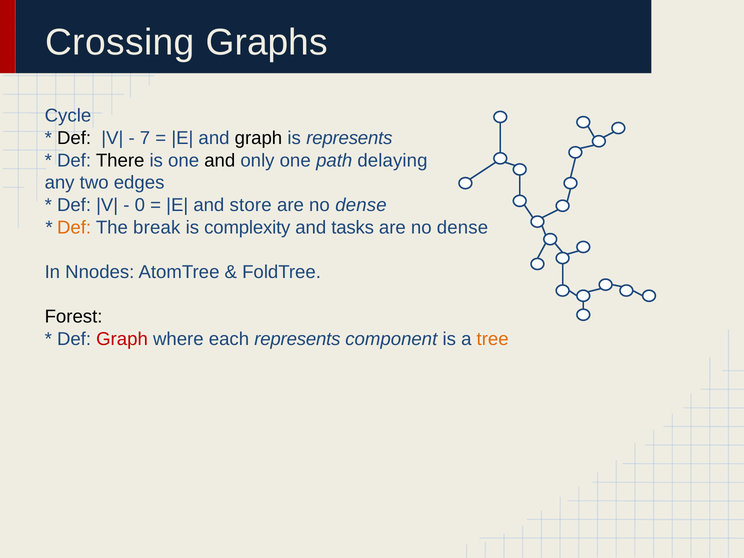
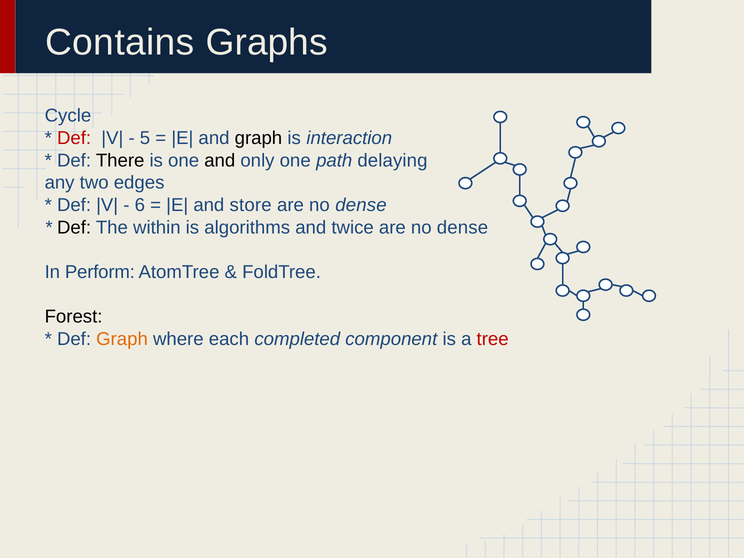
Crossing: Crossing -> Contains (120, 42)
Def colour: black -> red (74, 138)
7: 7 -> 5 (145, 138)
is represents: represents -> interaction (349, 138)
0: 0 -> 6 (140, 205)
Def colour: orange -> black (74, 227)
break: break -> within (157, 227)
complexity: complexity -> algorithms (247, 227)
tasks: tasks -> twice (353, 227)
Nnodes: Nnodes -> Perform (100, 272)
Graph colour: red -> orange (122, 339)
each represents: represents -> completed (297, 339)
tree colour: orange -> red (493, 339)
